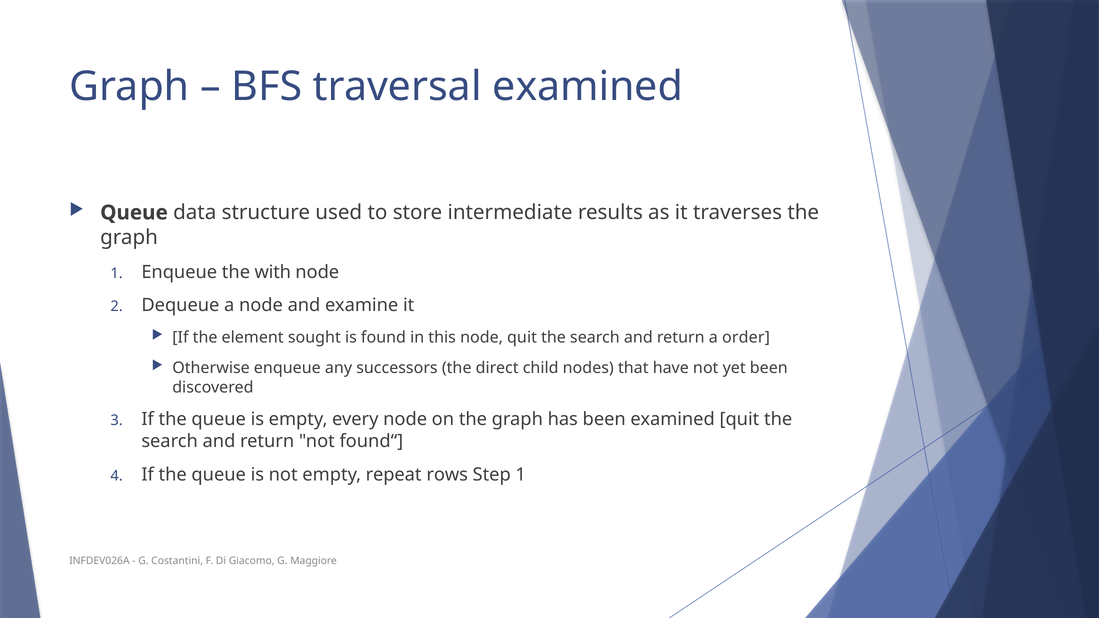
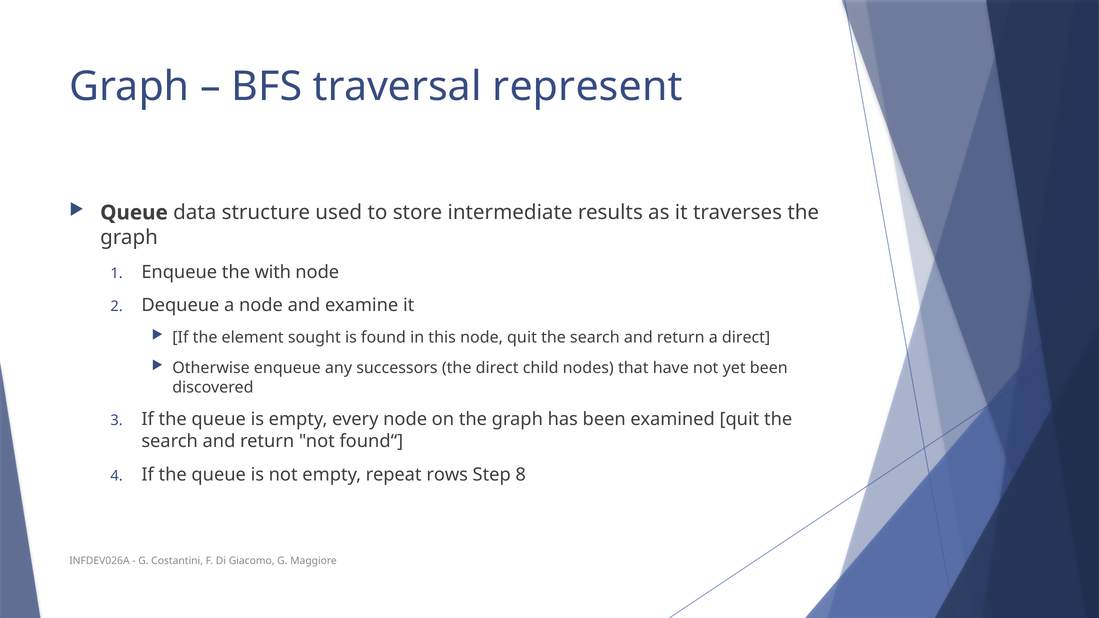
traversal examined: examined -> represent (588, 87)
a order: order -> direct (746, 337)
Step 1: 1 -> 8 (521, 475)
